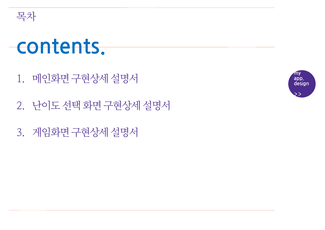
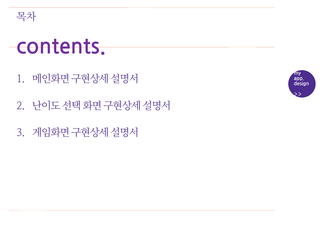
contents colour: blue -> purple (61, 47)
